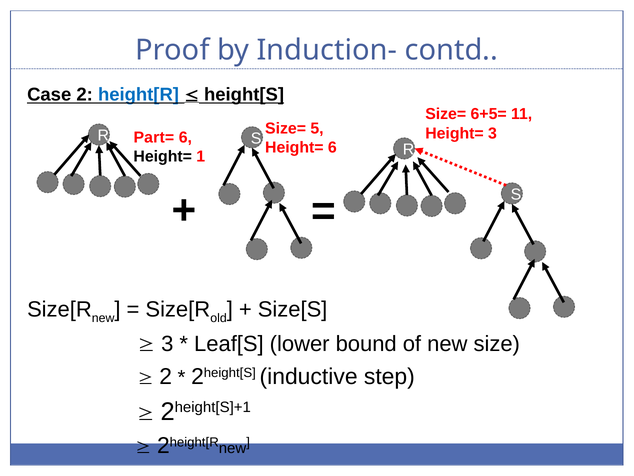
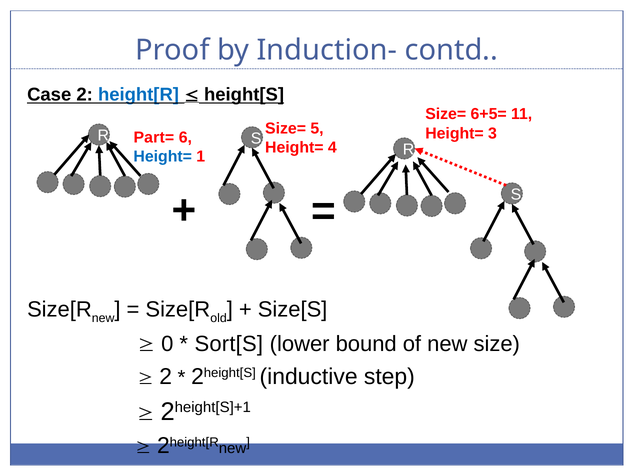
Height= 6: 6 -> 4 (332, 148)
Height= colour: black -> blue (163, 157)
3: 3 -> 0 (167, 344)
Leaf[S: Leaf[S -> Sort[S (229, 344)
